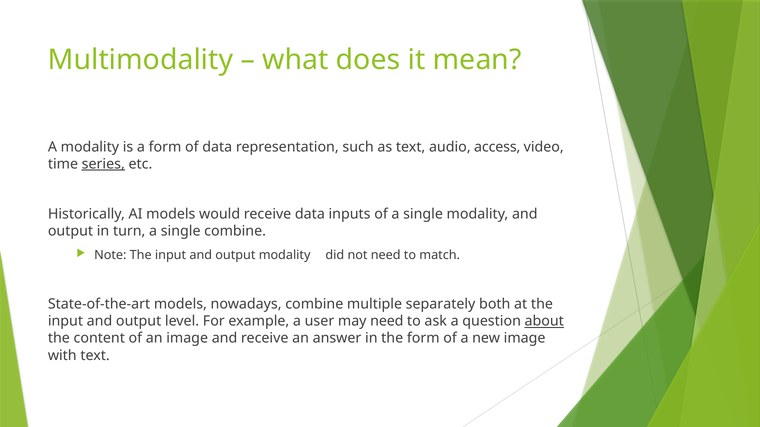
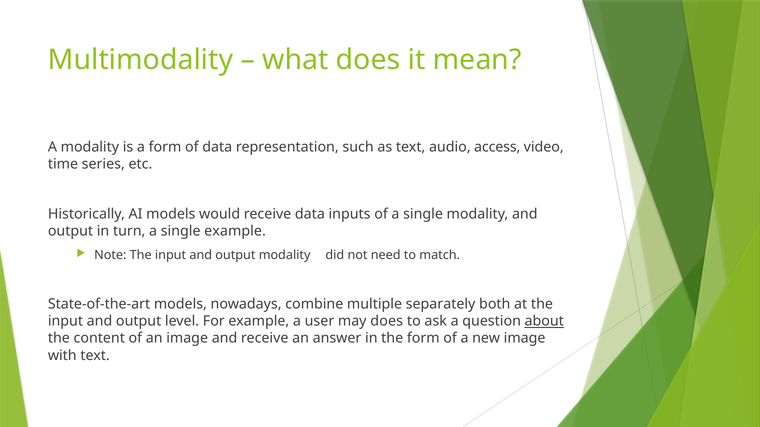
series underline: present -> none (103, 164)
single combine: combine -> example (235, 231)
may need: need -> does (387, 322)
